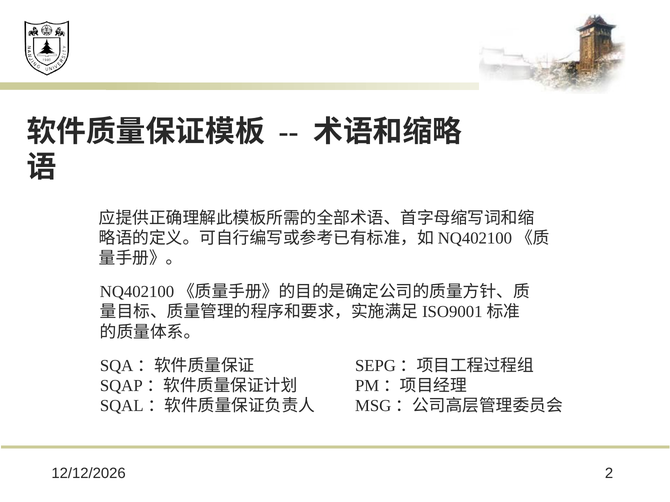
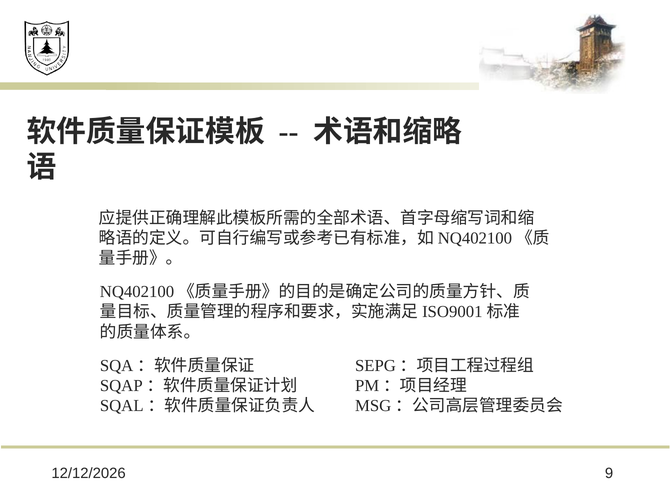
2: 2 -> 9 (609, 474)
